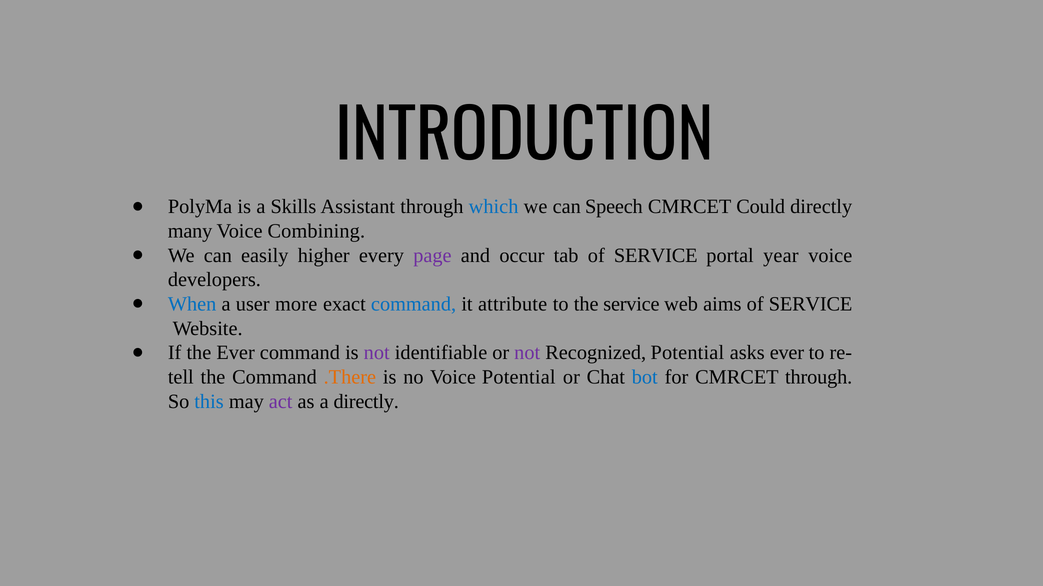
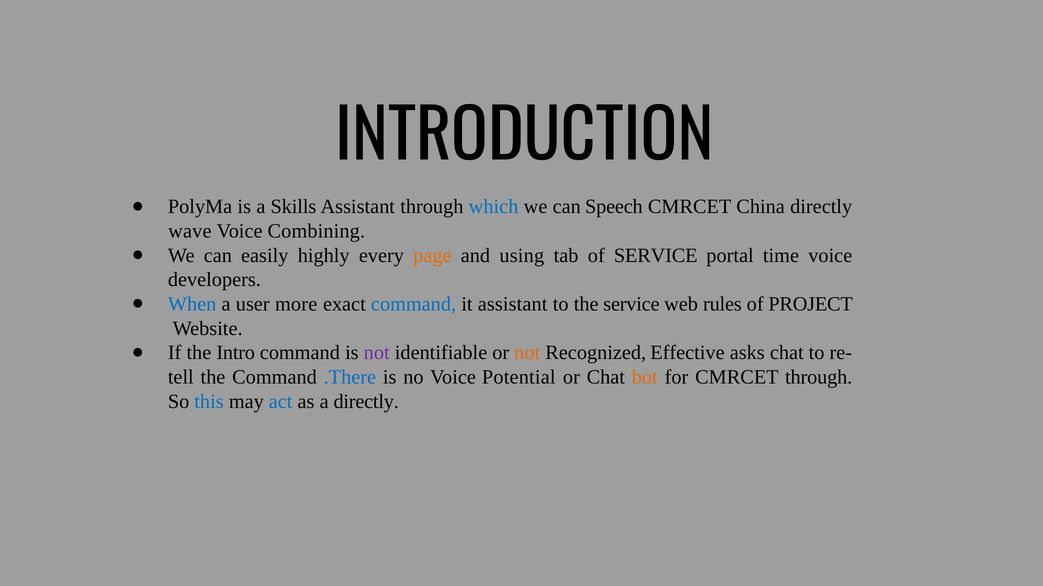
Could: Could -> China (761, 207)
many: many -> wave (190, 231)
higher: higher -> highly (324, 256)
page colour: purple -> orange (432, 256)
occur: occur -> using (522, 256)
year: year -> time (781, 256)
it attribute: attribute -> assistant (513, 304)
aims: aims -> rules (722, 304)
SERVICE: SERVICE -> PROJECT (811, 304)
the Ever: Ever -> Intro (236, 353)
not colour: purple -> orange (527, 353)
Recognized Potential: Potential -> Effective (687, 353)
asks ever: ever -> chat (787, 353)
.There colour: orange -> blue (350, 377)
bot colour: blue -> orange (645, 377)
act colour: purple -> blue (281, 402)
